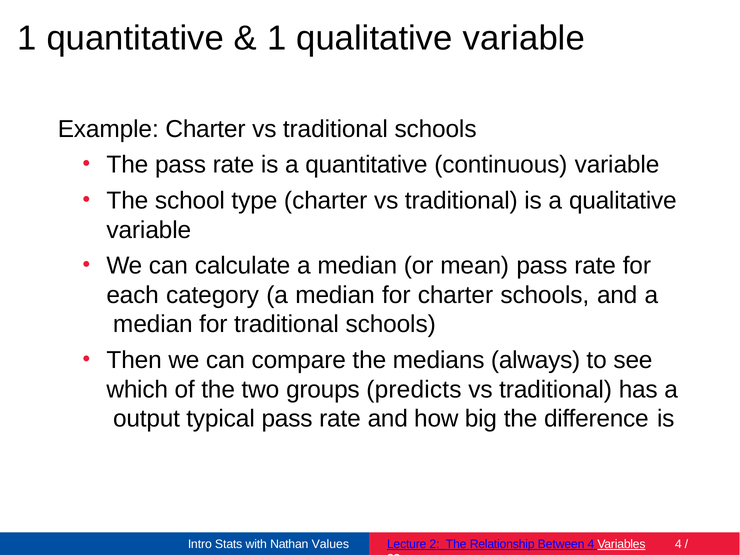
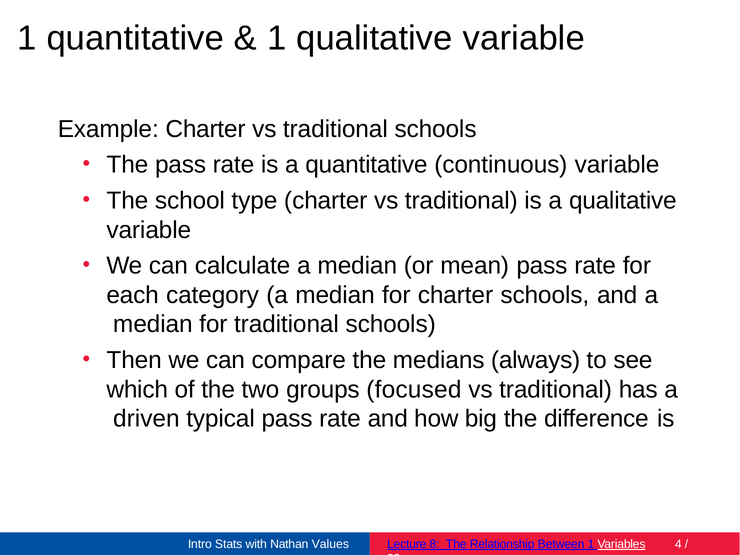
predicts: predicts -> focused (414, 389)
output: output -> driven (146, 418)
2: 2 -> 8 (435, 544)
Between 4: 4 -> 1 (591, 544)
